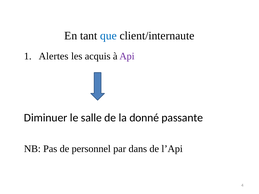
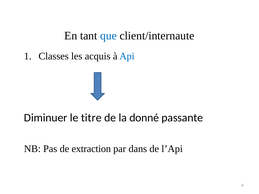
Alertes: Alertes -> Classes (54, 56)
Api colour: purple -> blue (127, 56)
salle: salle -> titre (91, 118)
personnel: personnel -> extraction (91, 149)
